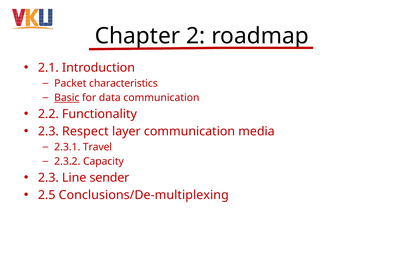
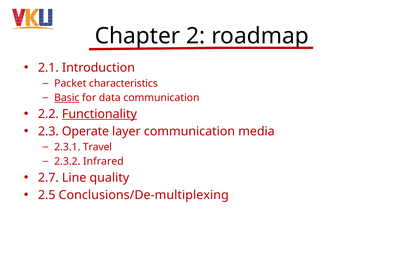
Functionality underline: none -> present (99, 114)
Respect: Respect -> Operate (85, 132)
Capacity: Capacity -> Infrared (103, 162)
2.3: 2.3 -> 2.7 (48, 178)
sender: sender -> quality (109, 178)
